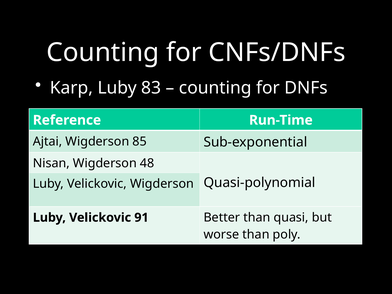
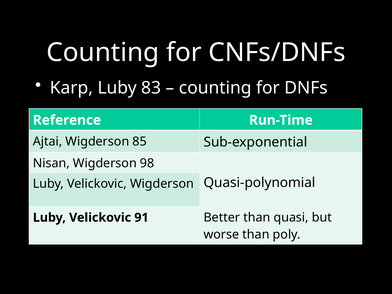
48: 48 -> 98 (147, 163)
